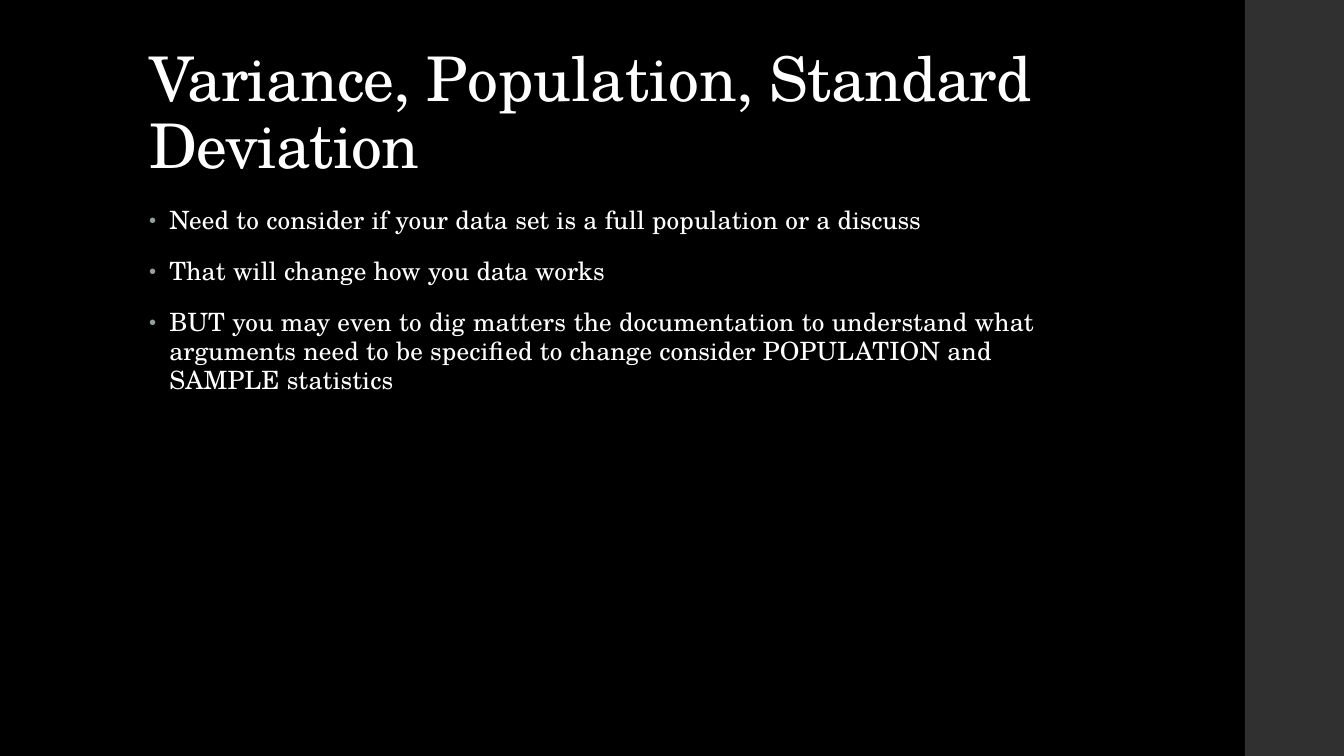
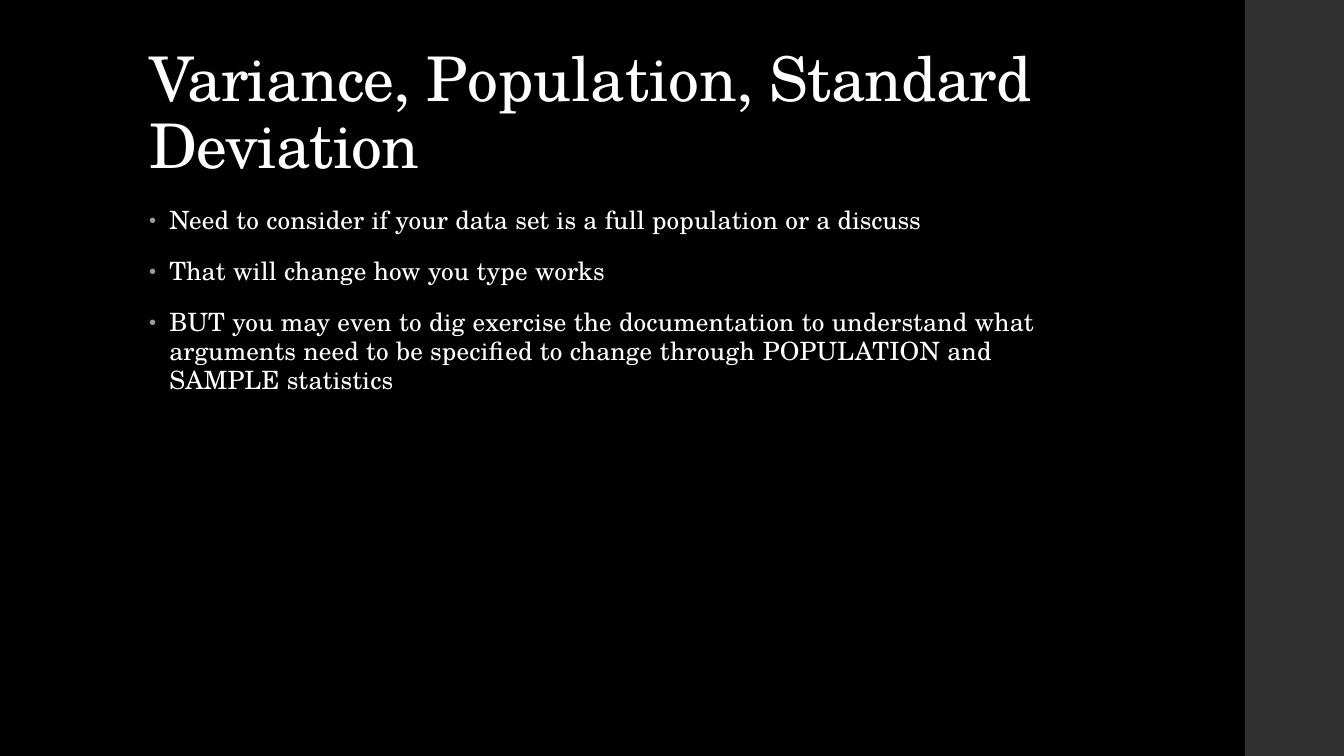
you data: data -> type (502, 272)
matters: matters -> exercise (520, 324)
change consider: consider -> through (707, 352)
